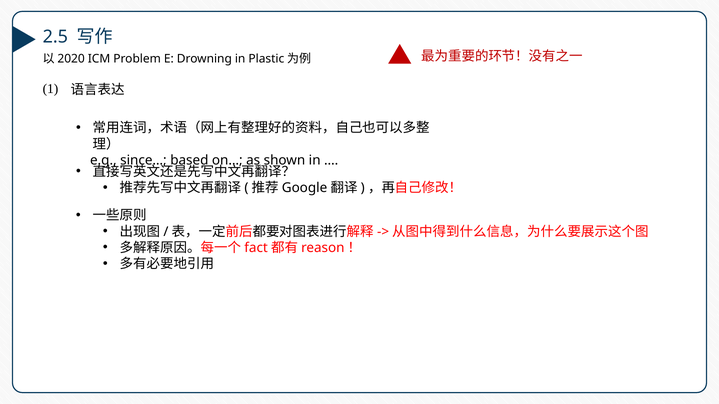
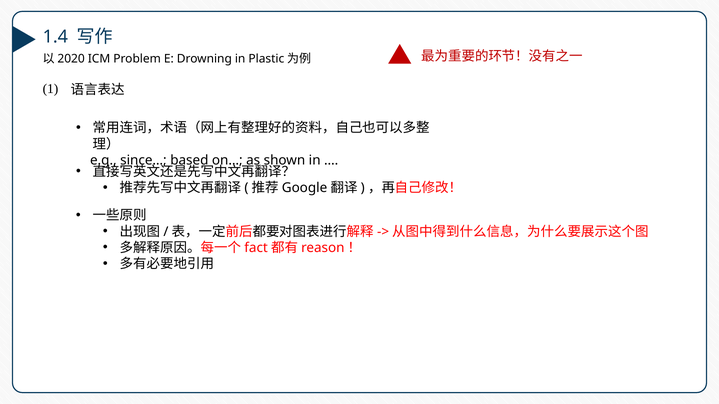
2.5: 2.5 -> 1.4 (55, 37)
